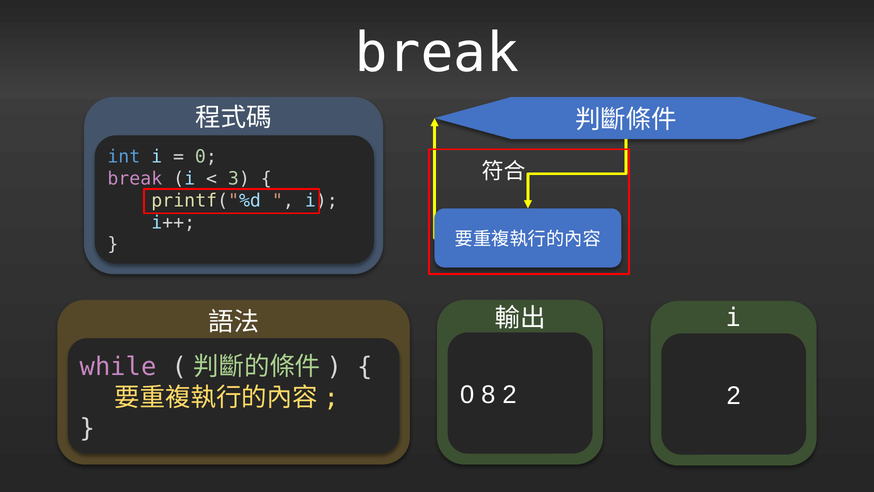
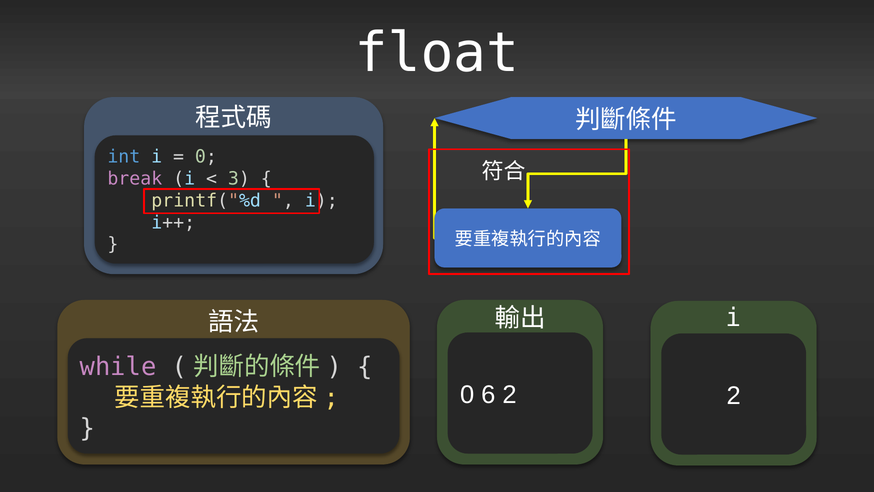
break: break -> float (437, 53)
8: 8 -> 6 (488, 395)
